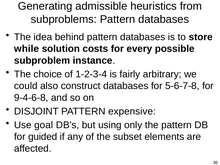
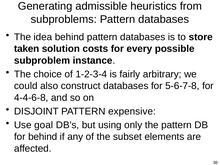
while: while -> taken (27, 49)
9-4-6-8: 9-4-6-8 -> 4-4-6-8 (31, 98)
for guided: guided -> behind (43, 137)
